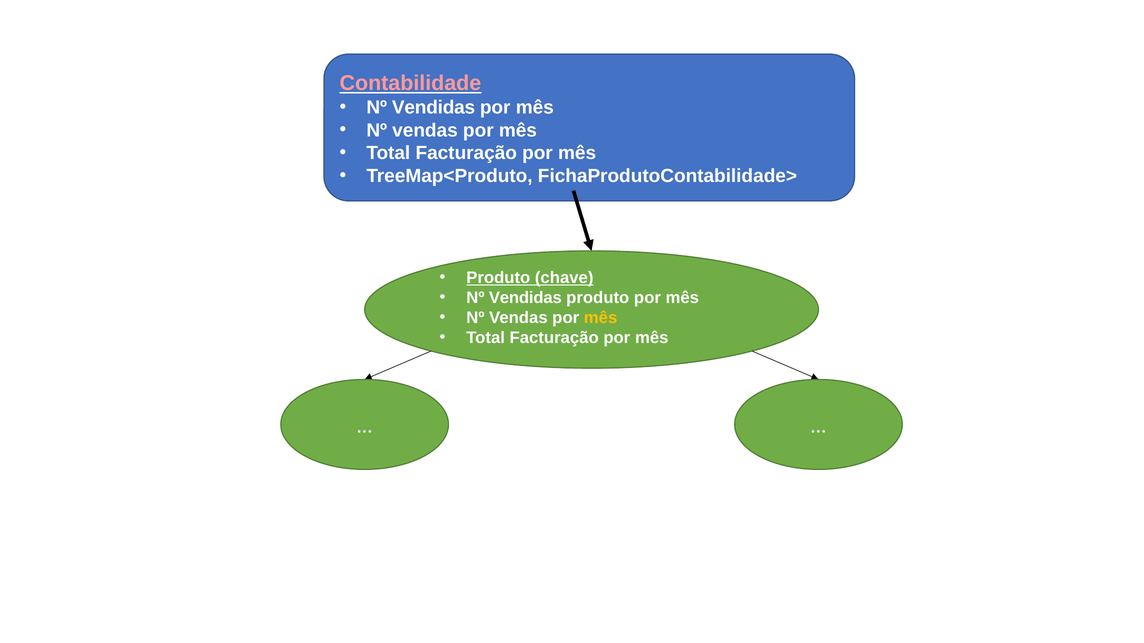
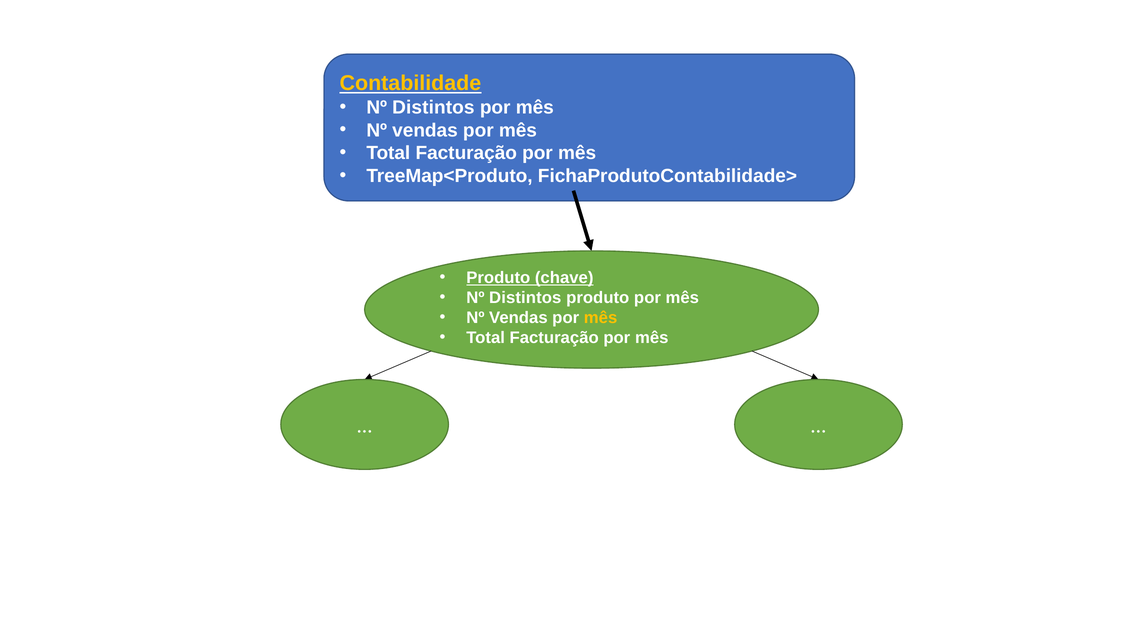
Contabilidade colour: pink -> yellow (410, 83)
Vendidas: Vendidas -> Distintos (433, 107)
Vendidas: Vendidas -> Distintos (525, 298)
